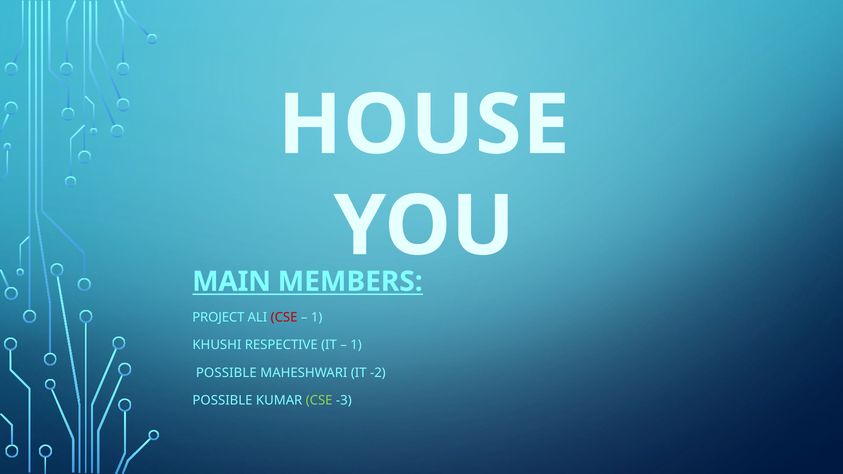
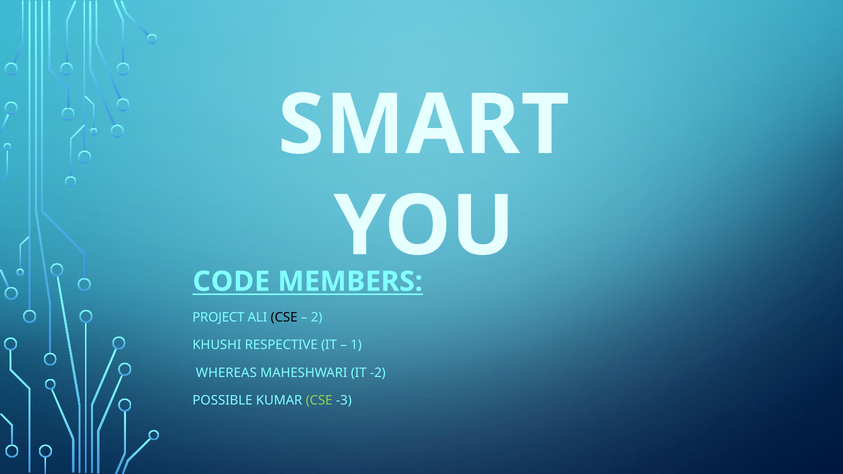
HOUSE: HOUSE -> SMART (424, 125)
MAIN: MAIN -> CODE (231, 282)
CSE colour: red -> black (284, 317)
1: 1 -> 2 (317, 317)
POSSIBLE: POSSIBLE -> WHEREAS (226, 373)
